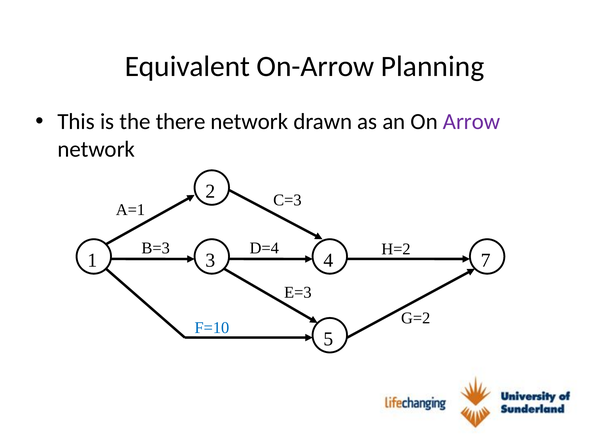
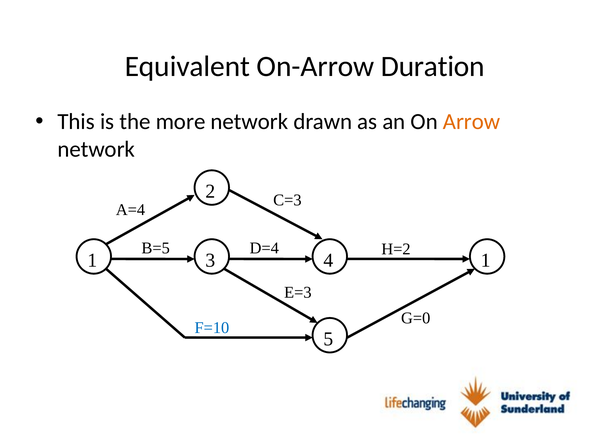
Planning: Planning -> Duration (433, 66)
there: there -> more (181, 122)
Arrow colour: purple -> orange (472, 122)
A=1: A=1 -> A=4 (130, 210)
B=3: B=3 -> B=5 (156, 248)
4 7: 7 -> 1 (486, 260)
G=2: G=2 -> G=0 (416, 318)
